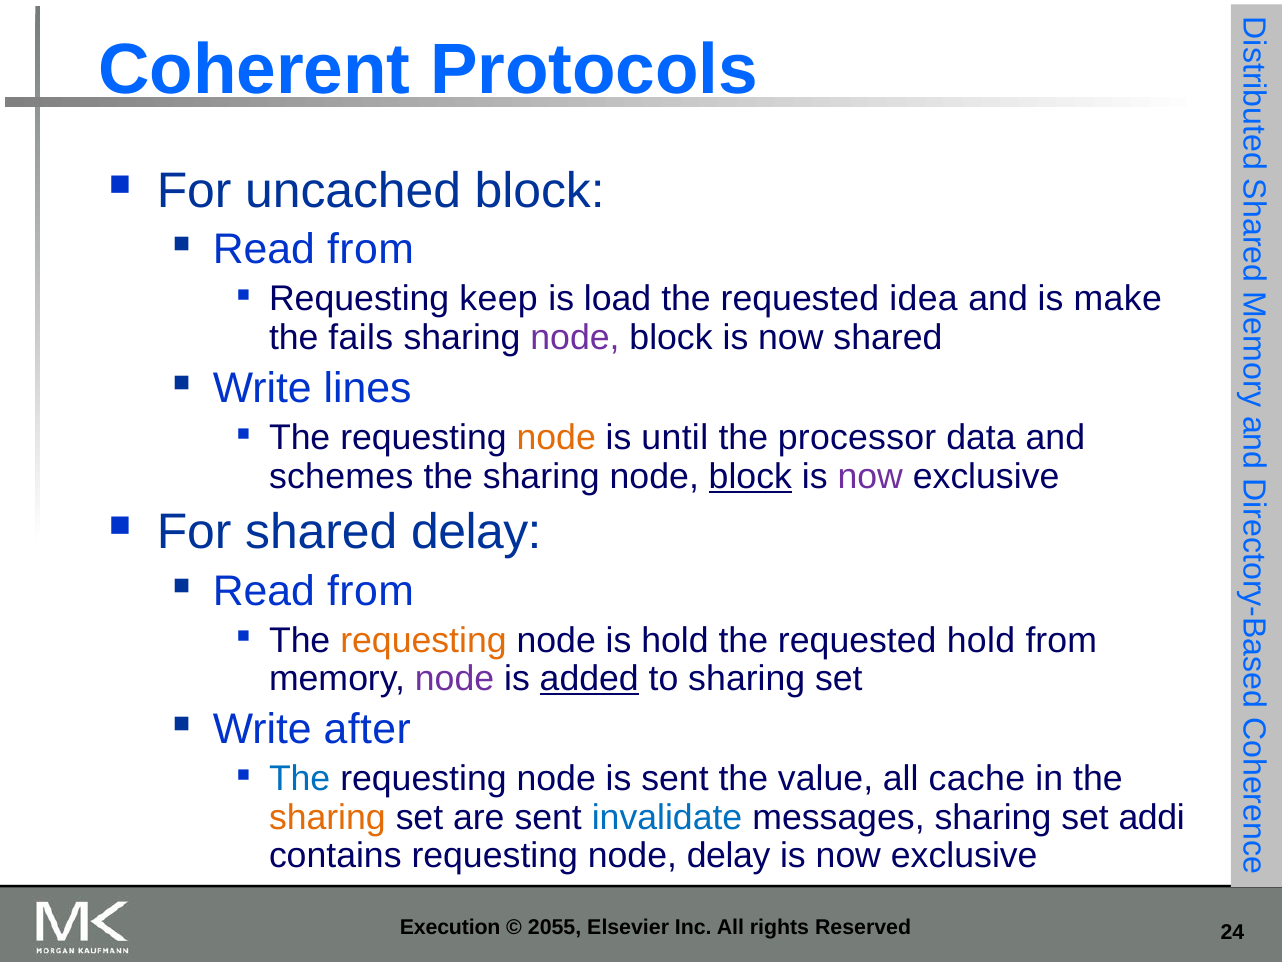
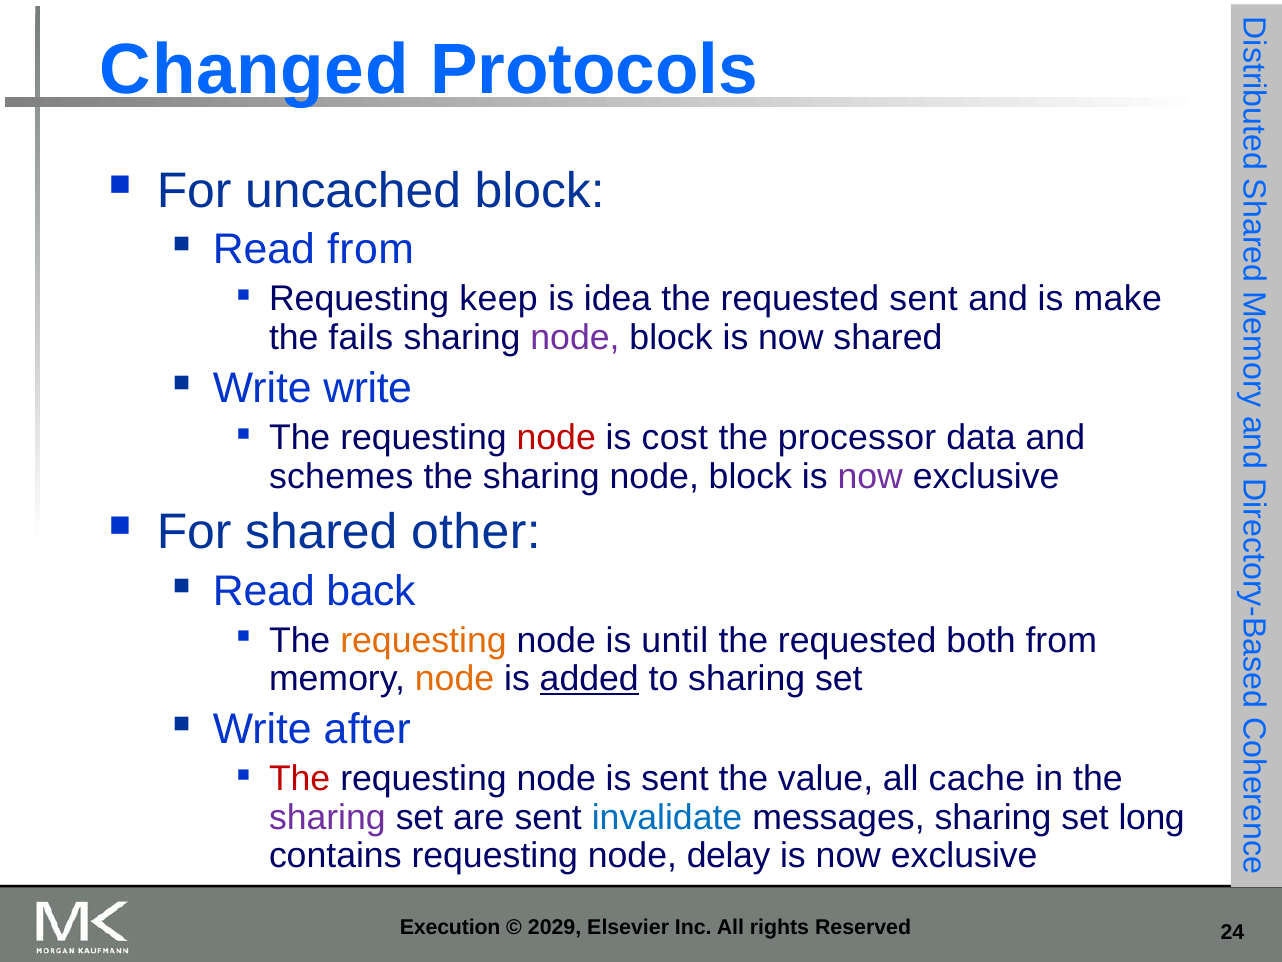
Coherent: Coherent -> Changed (254, 70)
load: load -> idea (618, 299)
requested idea: idea -> sent (924, 299)
Write lines: lines -> write (368, 388)
node colour: orange -> red (556, 438)
until: until -> cost (675, 438)
block underline: present -> none (750, 476)
shared delay: delay -> other (476, 532)
from: from -> back (371, 591)
is hold: hold -> until (675, 640)
requested hold: hold -> both (981, 640)
node colour: purple -> orange (455, 679)
The colour: blue -> red (300, 779)
sharing colour: orange -> purple (327, 817)
addi: addi -> long (1152, 817)
2055: 2055 -> 2029 (555, 927)
